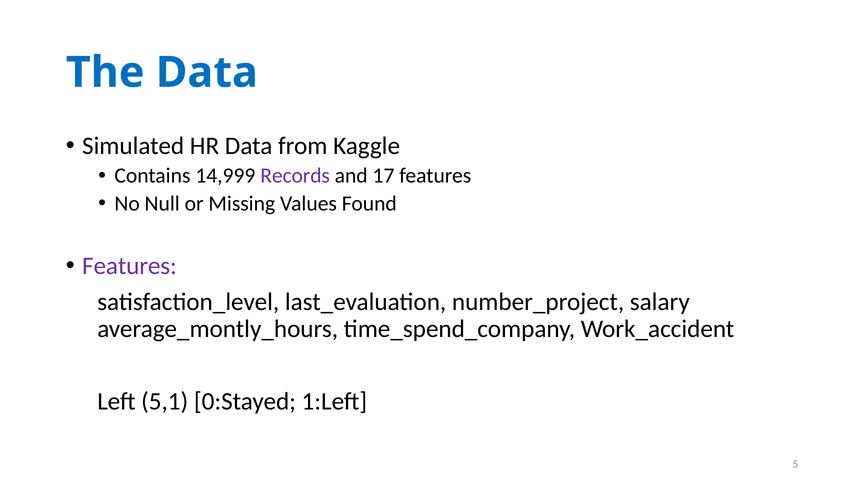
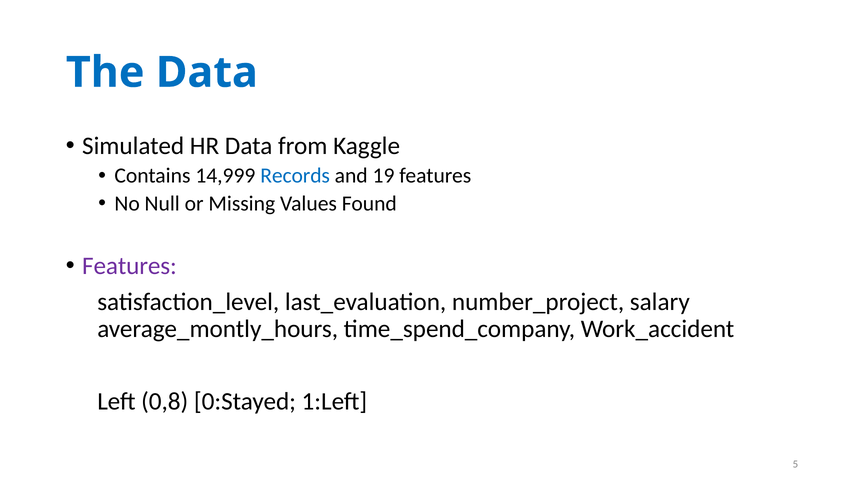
Records colour: purple -> blue (295, 176)
17: 17 -> 19 (384, 176)
5,1: 5,1 -> 0,8 (165, 402)
